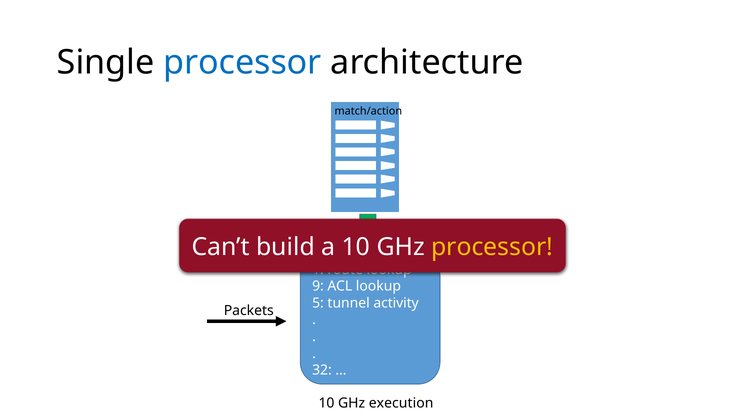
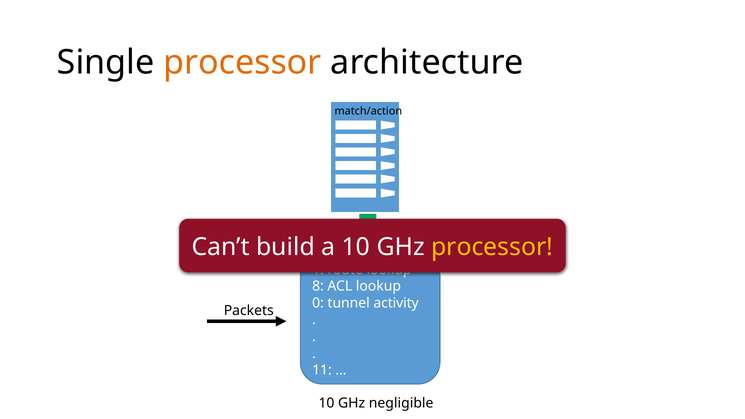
processor colour: blue -> orange (242, 63)
9: 9 -> 8 (318, 286)
5: 5 -> 0 (318, 303)
32: 32 -> 11 (322, 370)
execution: execution -> negligible (401, 403)
